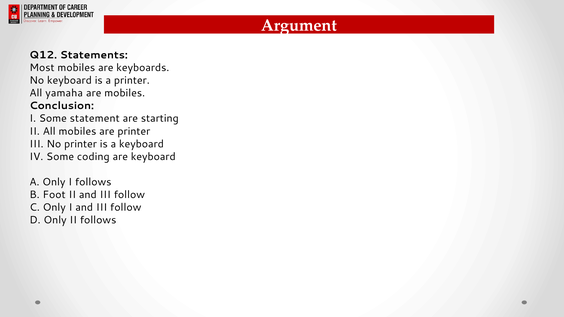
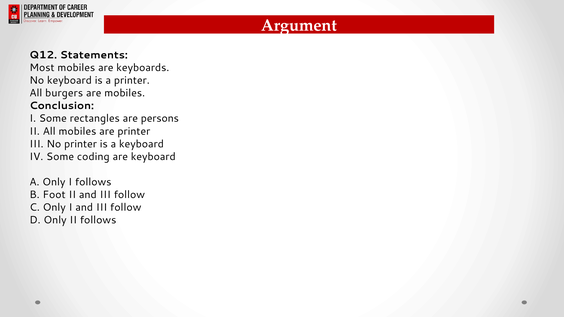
yamaha: yamaha -> burgers (64, 93)
statement: statement -> rectangles (95, 119)
starting: starting -> persons (160, 119)
